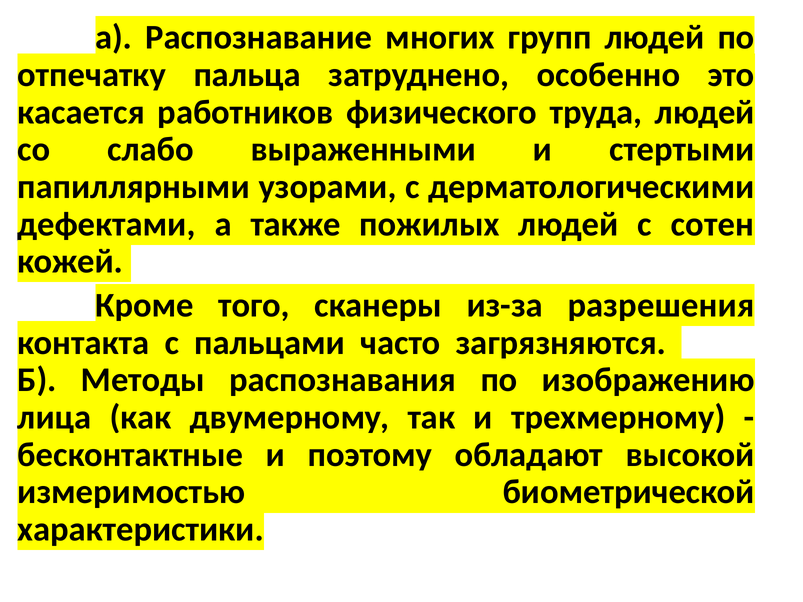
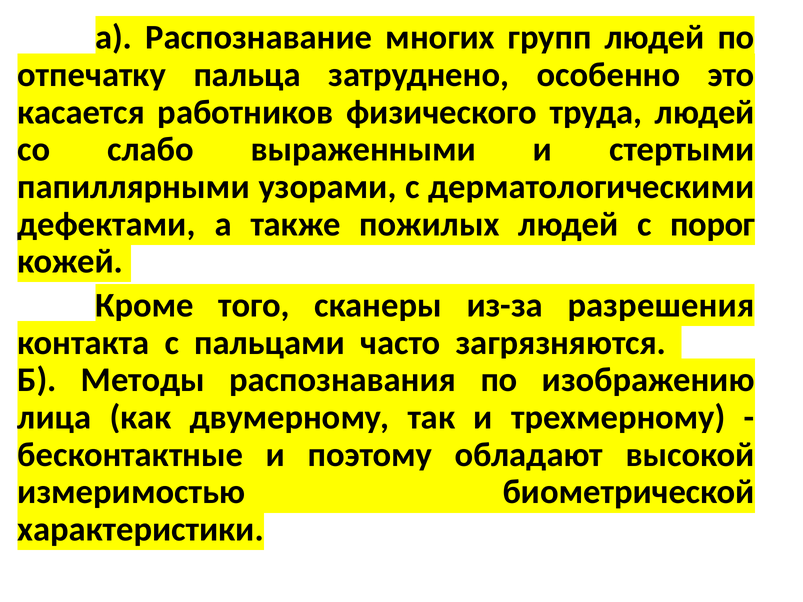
сотен: сотен -> порог (713, 224)
